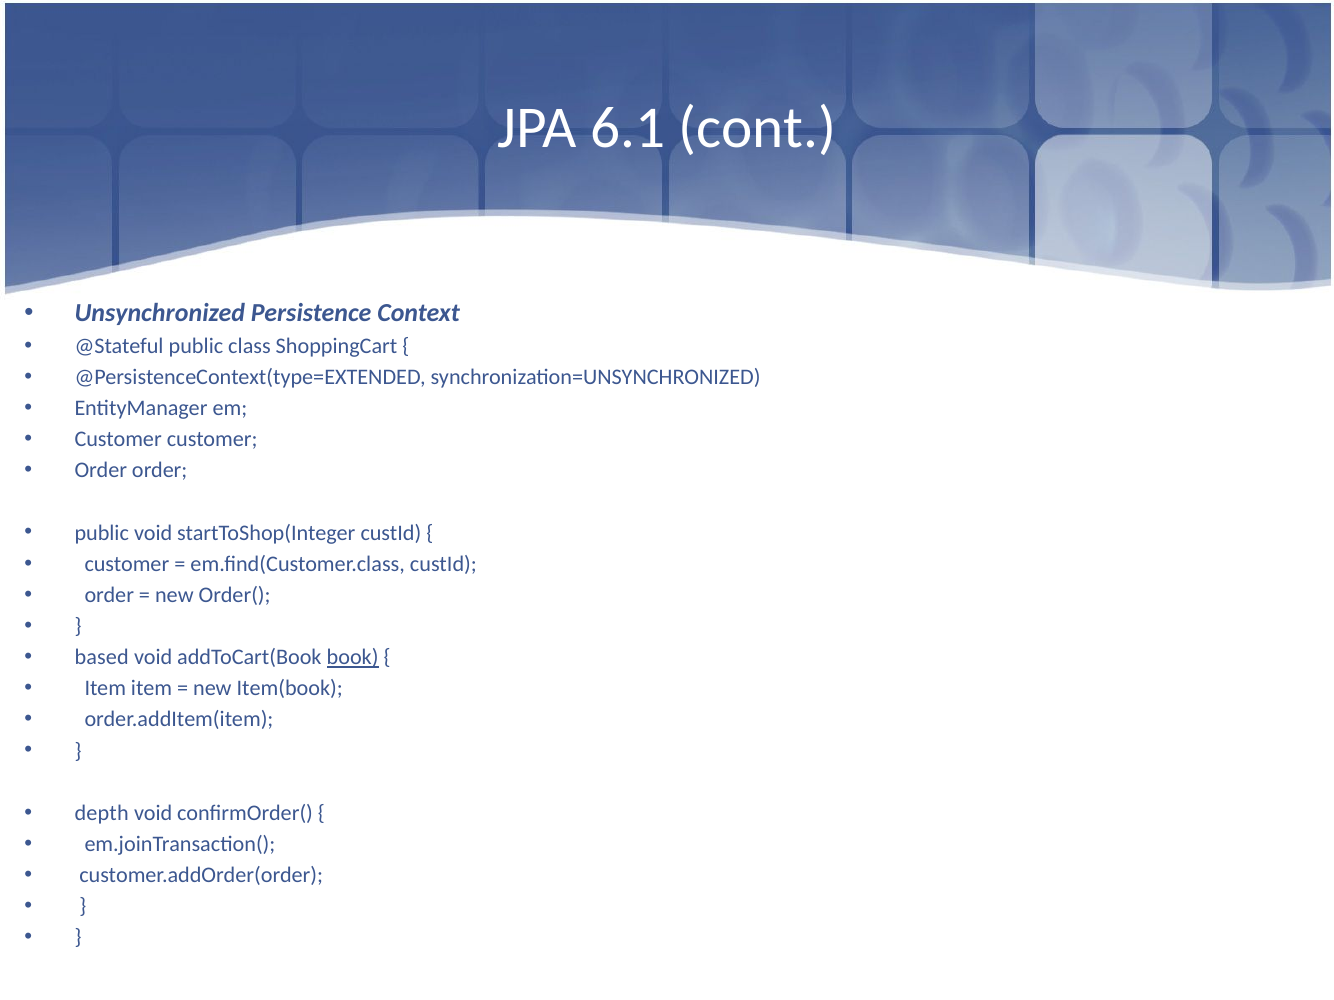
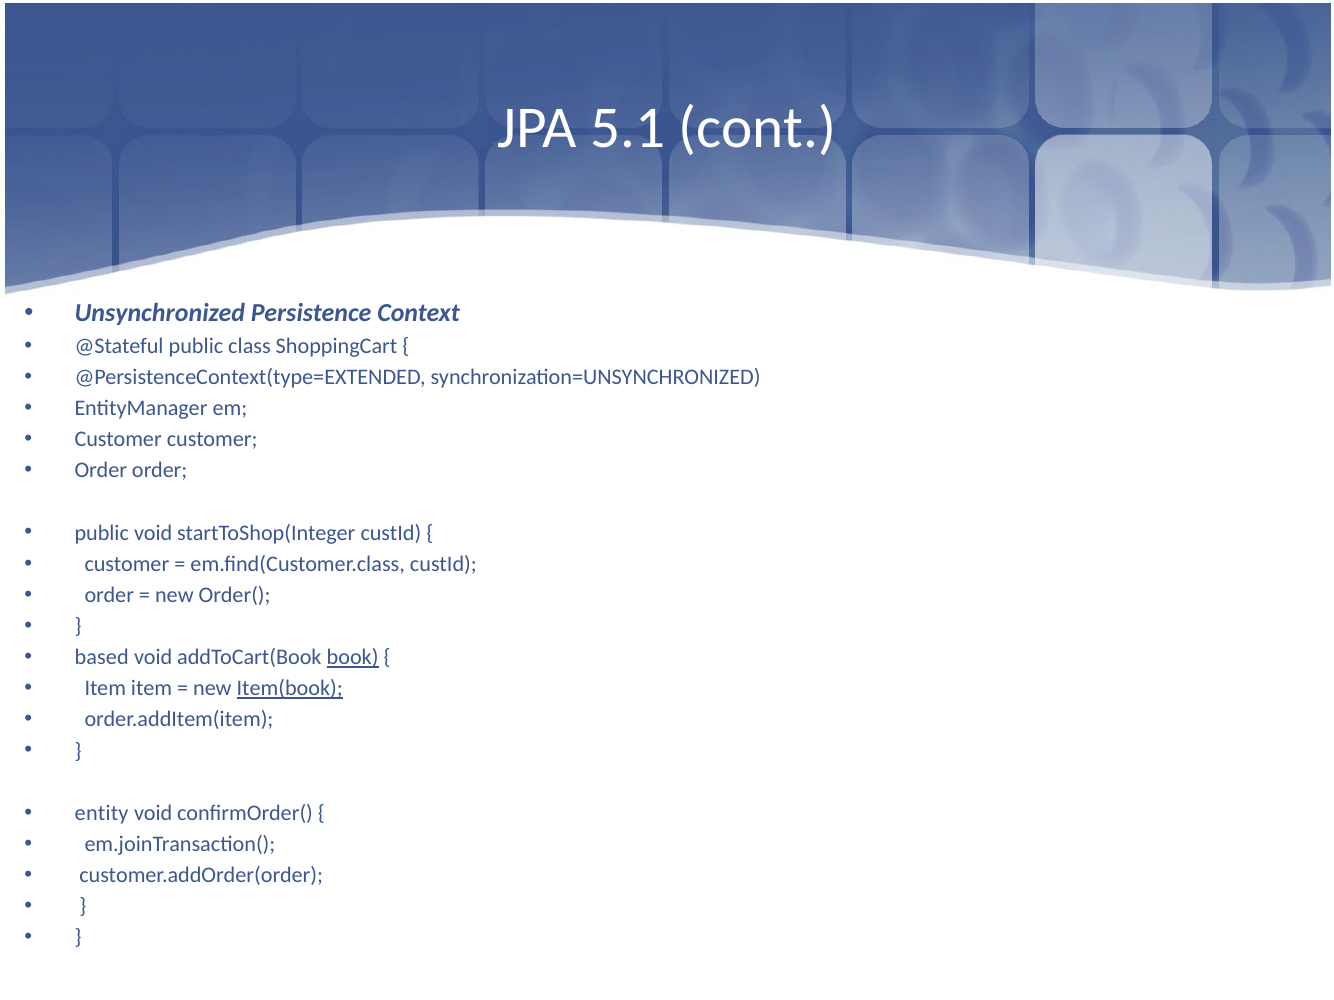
6.1: 6.1 -> 5.1 (628, 128)
Item(book underline: none -> present (290, 689)
depth: depth -> entity (102, 813)
